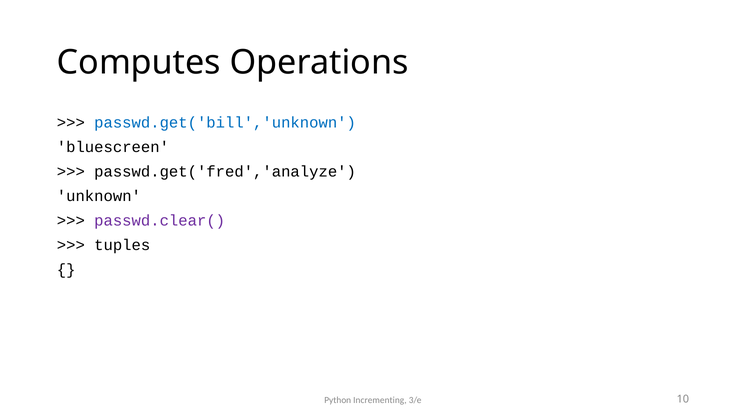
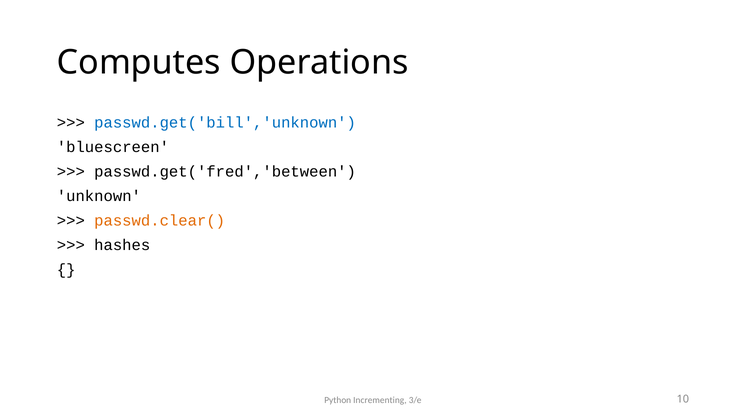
passwd.get('fred','analyze: passwd.get('fred','analyze -> passwd.get('fred','between (225, 172)
passwd.clear( colour: purple -> orange (160, 221)
tuples: tuples -> hashes (122, 246)
